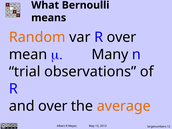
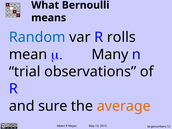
Random colour: orange -> blue (37, 37)
R over: over -> rolls (121, 37)
and over: over -> sure (53, 106)
